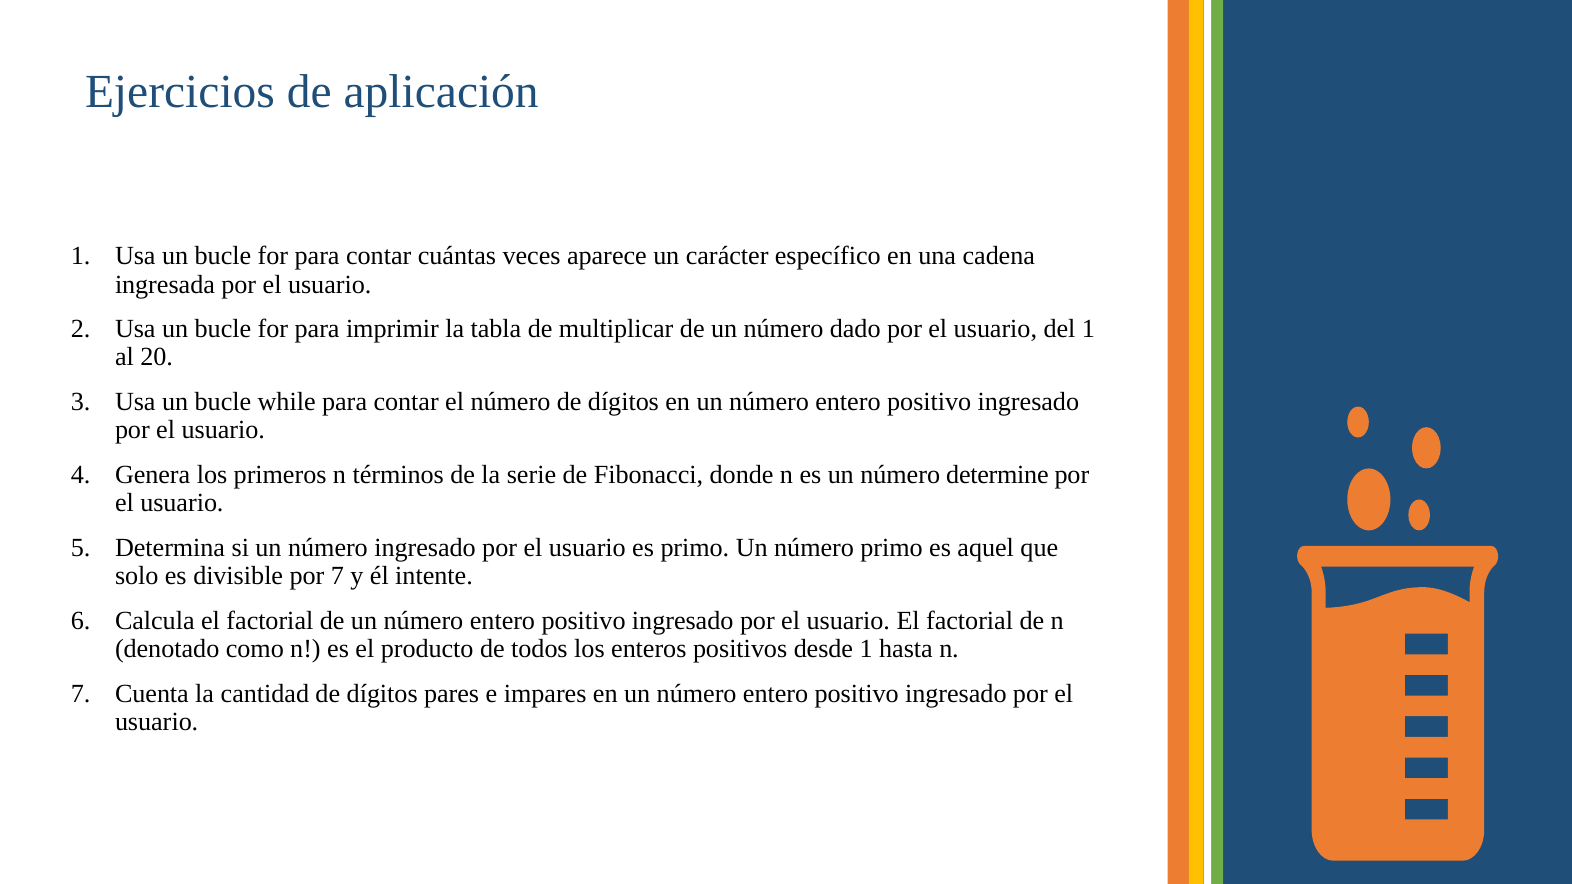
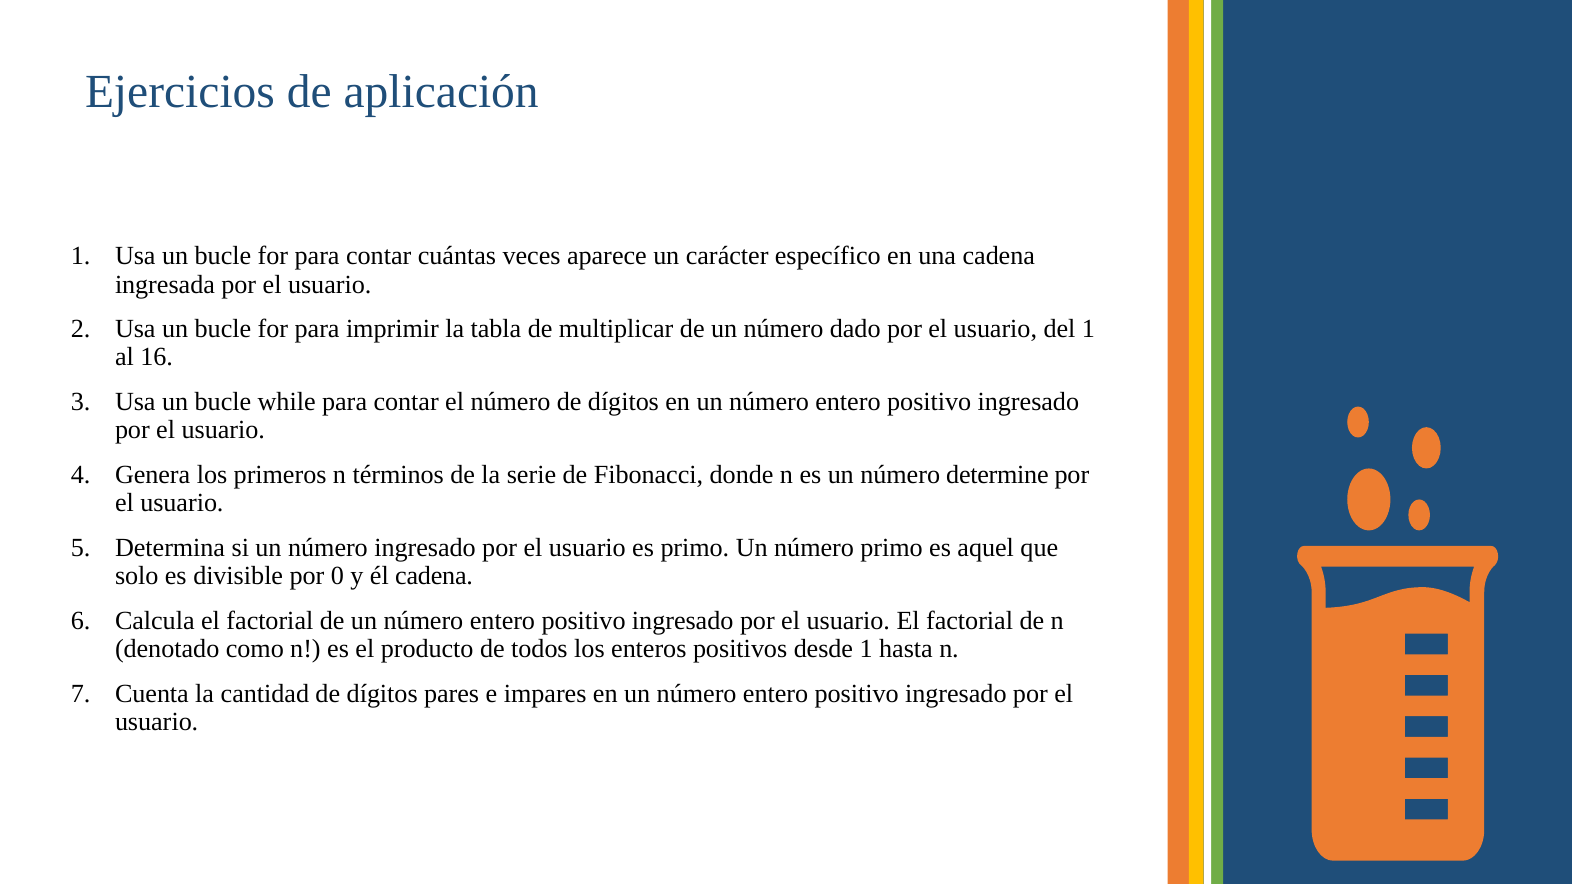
20: 20 -> 16 (157, 357)
por 7: 7 -> 0 (337, 576)
él intente: intente -> cadena (434, 576)
